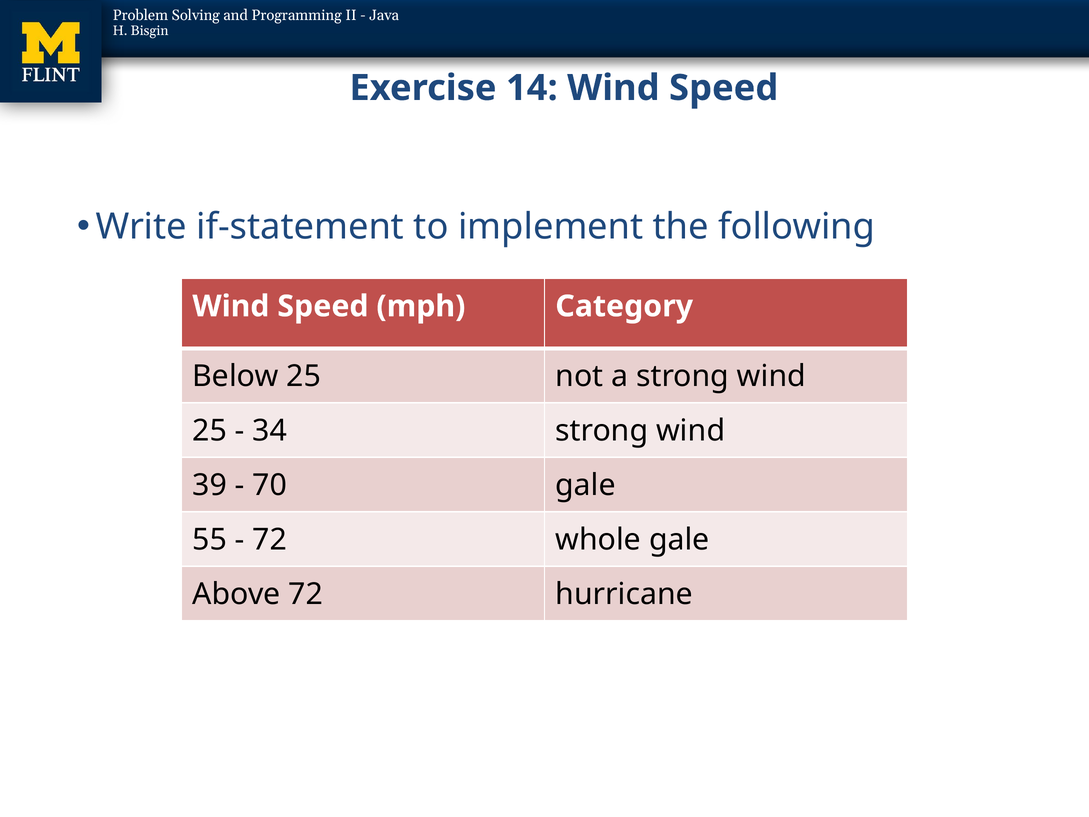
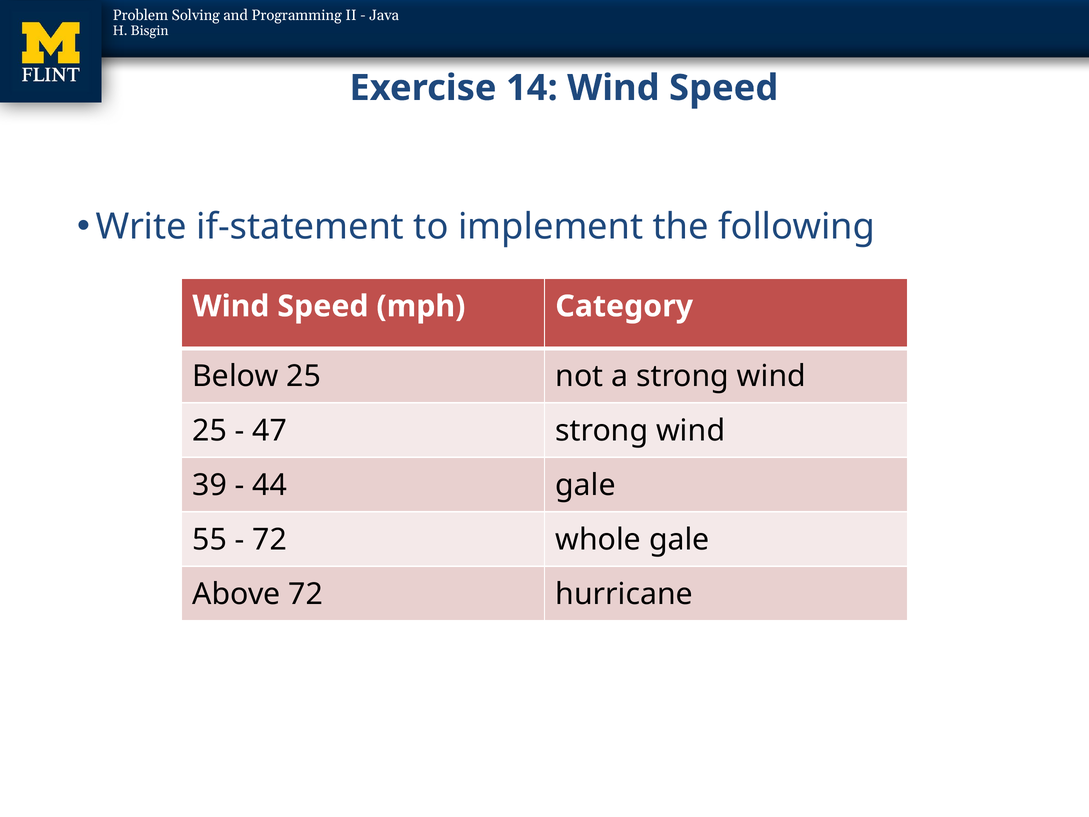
34: 34 -> 47 (270, 431)
70: 70 -> 44 (270, 485)
